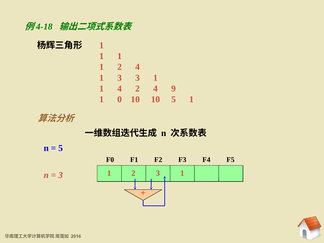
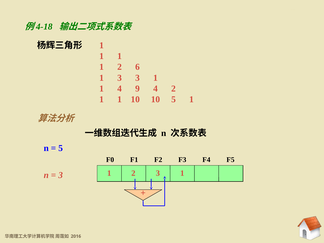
1 2 4: 4 -> 6 (137, 67)
4 2: 2 -> 9 (137, 89)
4 9: 9 -> 2 (173, 89)
0: 0 -> 1 (120, 99)
